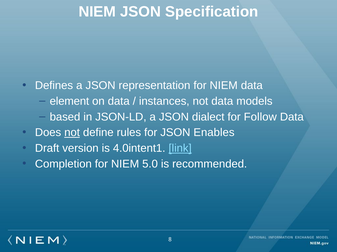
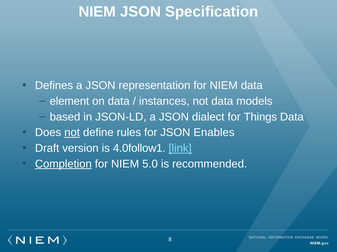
Follow: Follow -> Things (260, 117)
4.0intent1: 4.0intent1 -> 4.0follow1 (139, 149)
Completion underline: none -> present (63, 164)
